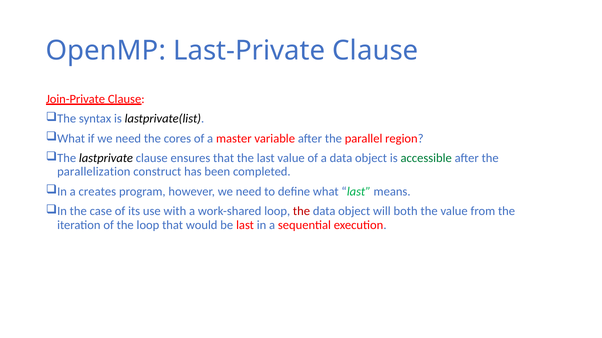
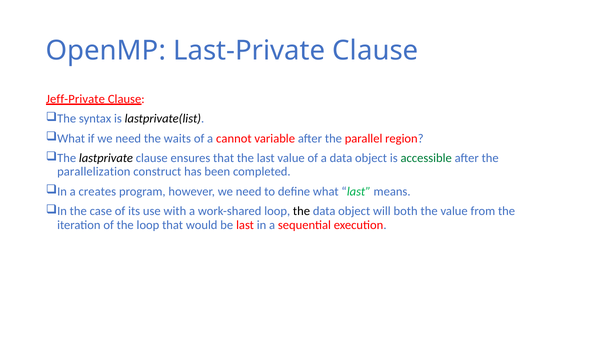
Join-Private: Join-Private -> Jeff-Private (75, 99)
cores: cores -> waits (177, 139)
master: master -> cannot (234, 139)
the colour: red -> black (301, 212)
